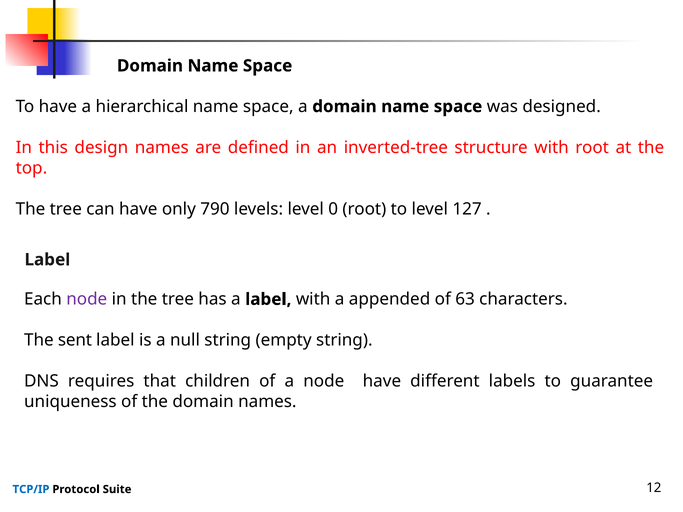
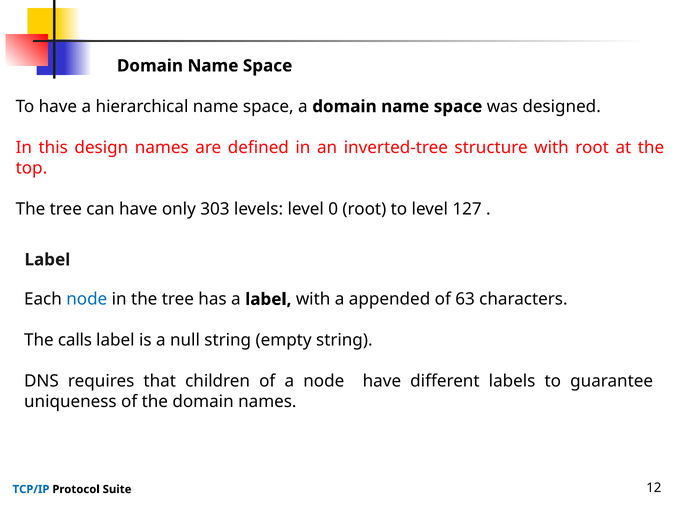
790: 790 -> 303 (215, 209)
node colour: purple -> blue (87, 299)
sent: sent -> calls (75, 340)
